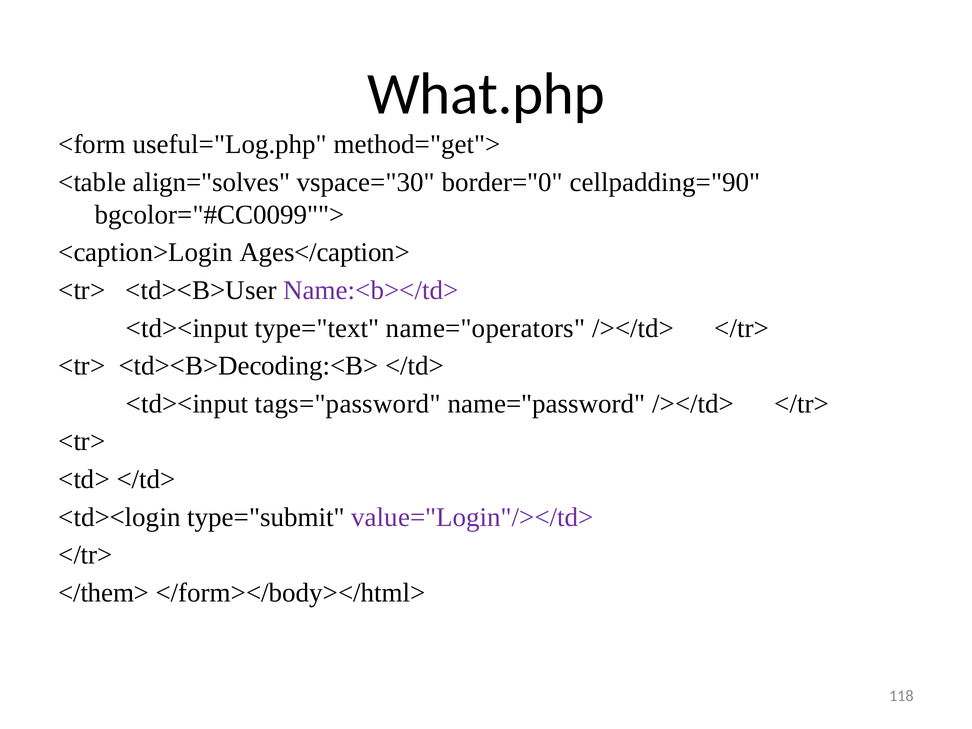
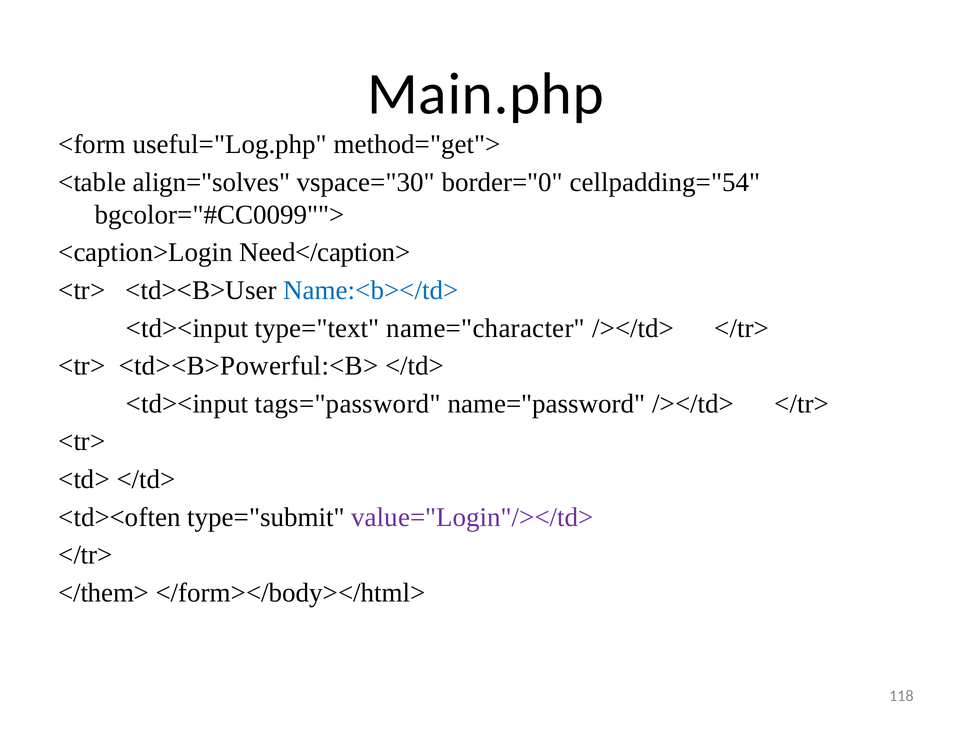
What.php: What.php -> Main.php (485, 94)
cellpadding="90: cellpadding="90 -> cellpadding="54 (665, 182)
Ages</caption>: Ages</caption> -> Need</caption> (325, 252)
Name:<b></td> colour: purple -> blue (371, 290)
name="operators: name="operators -> name="character (486, 328)
<td><B>Decoding:<B>: <td><B>Decoding:<B> -> <td><B>Powerful:<B> (248, 366)
<td><login: <td><login -> <td><often (119, 517)
